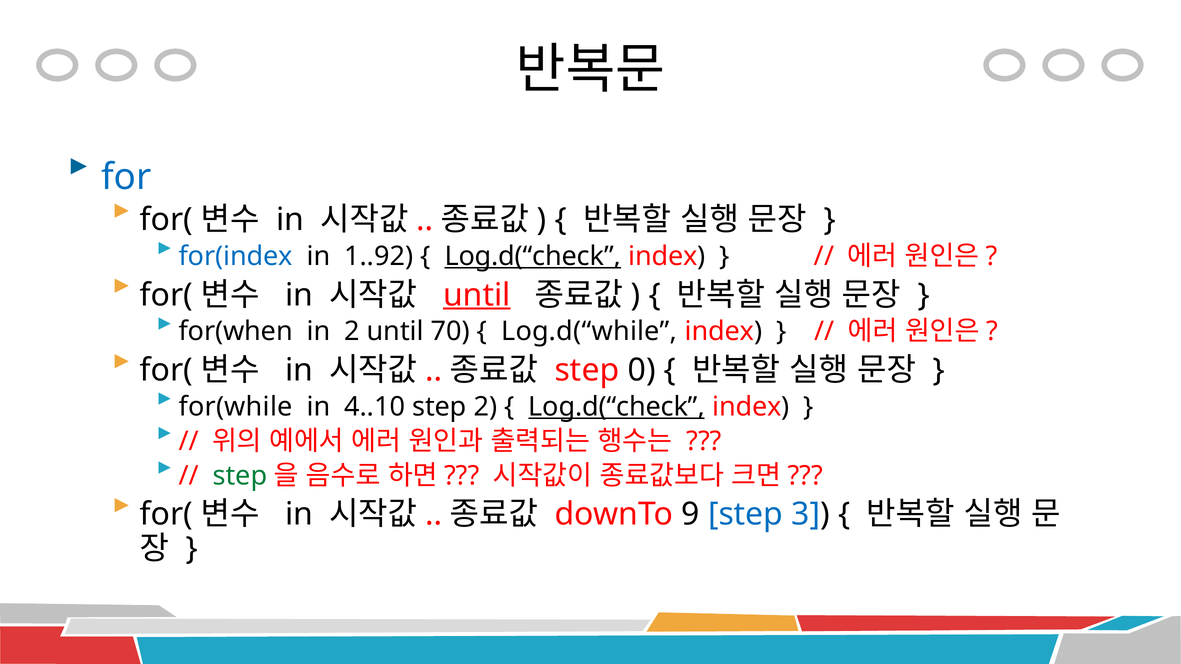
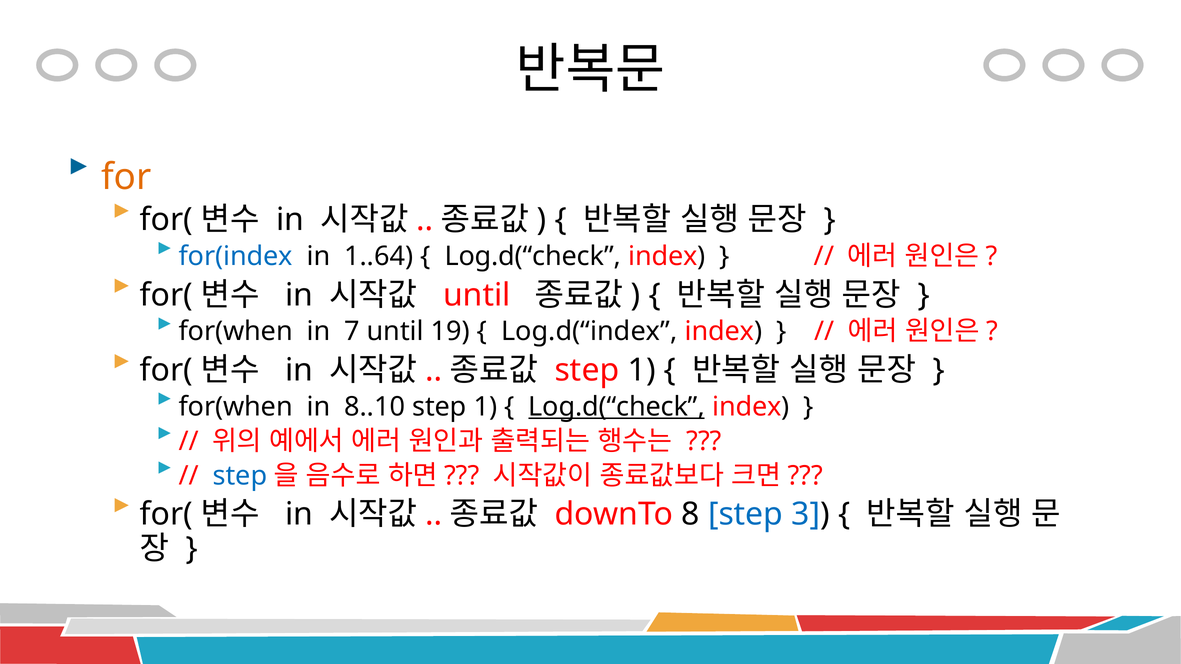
for colour: blue -> orange (126, 177)
1..92: 1..92 -> 1..64 (379, 256)
Log.d(“check underline: present -> none (533, 256)
until underline: present -> none (477, 295)
in 2: 2 -> 7 (352, 332)
70: 70 -> 19 (450, 332)
Log.d(“while: Log.d(“while -> Log.d(“index (589, 332)
0: 0 -> 1 (642, 370)
for(while: for(while -> for(when (236, 407)
4..10: 4..10 -> 8..10 (375, 407)
2: 2 -> 1 (485, 407)
step colour: green -> blue (240, 476)
9: 9 -> 8 (691, 515)
